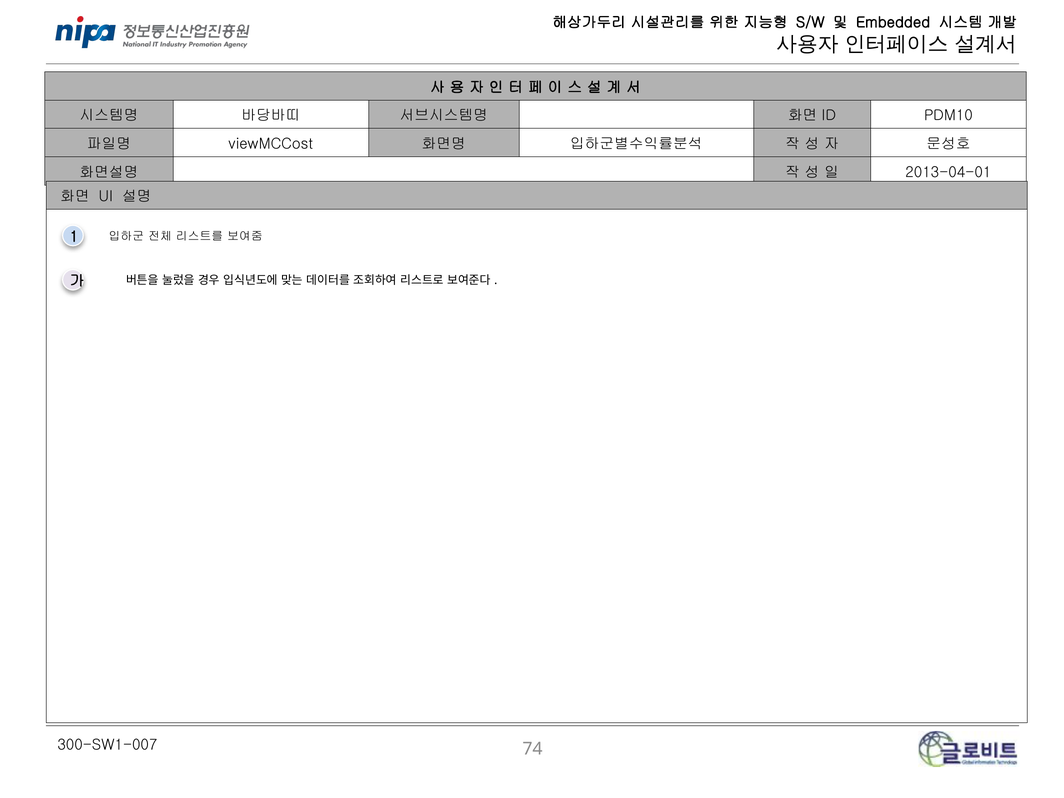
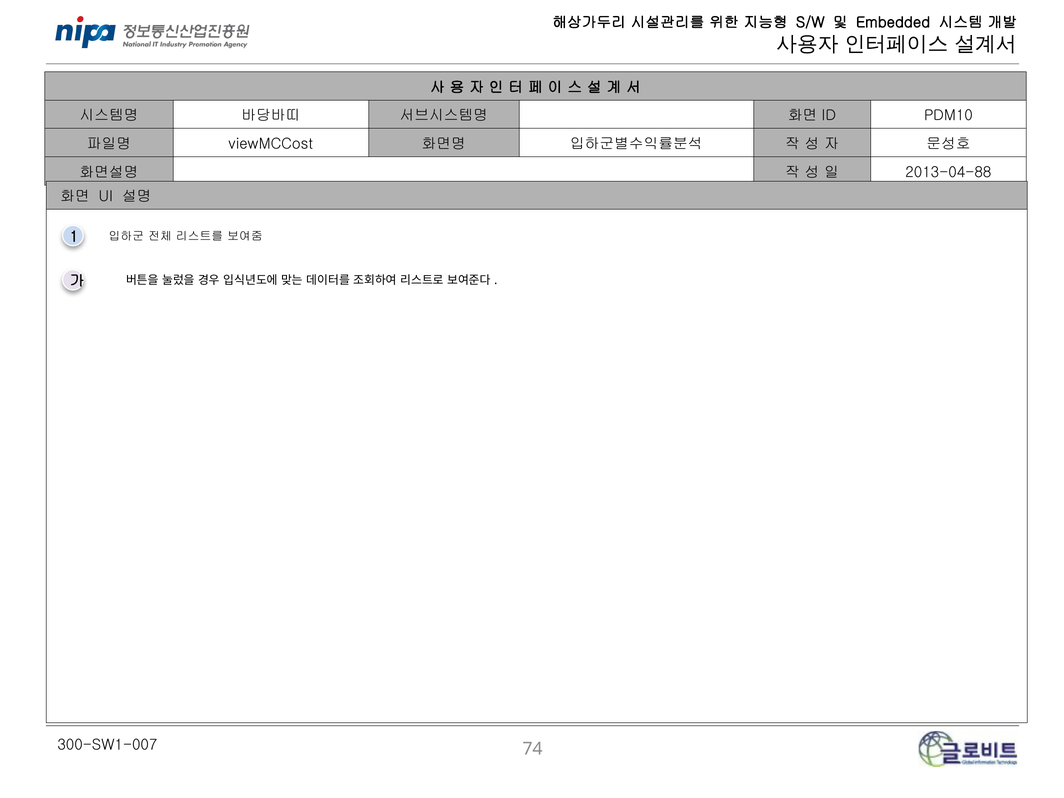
2013-04-01: 2013-04-01 -> 2013-04-88 (948, 172)
